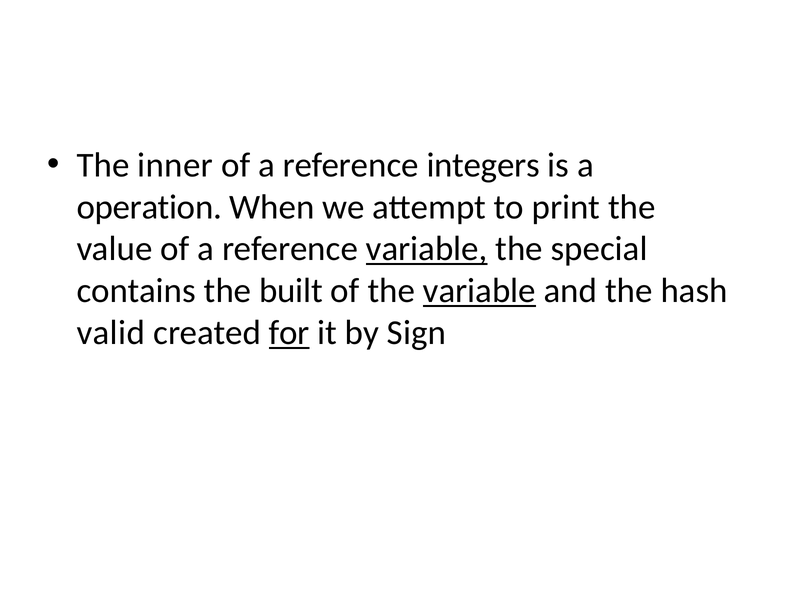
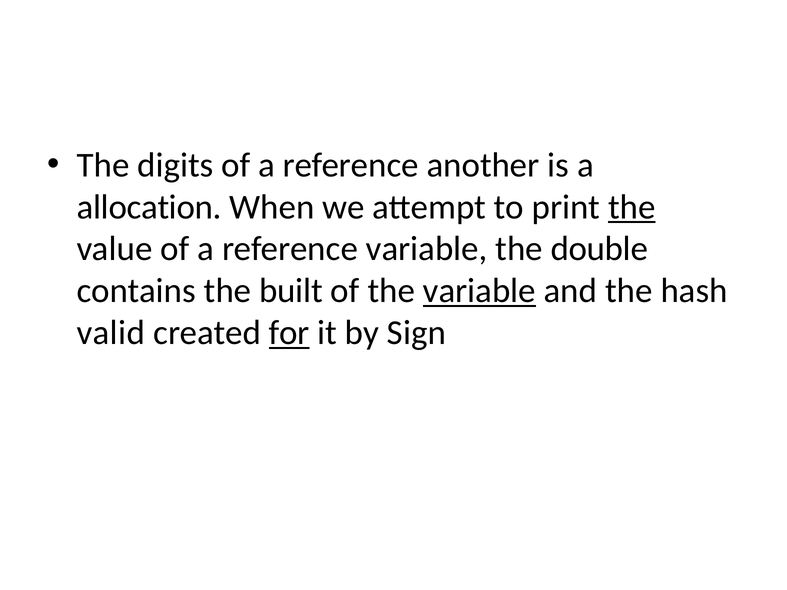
inner: inner -> digits (175, 165)
integers: integers -> another (483, 165)
operation: operation -> allocation (149, 207)
the underline: none -> present (632, 207)
variable underline: present -> none (427, 249)
special: special -> double (599, 249)
